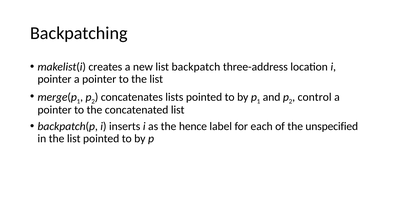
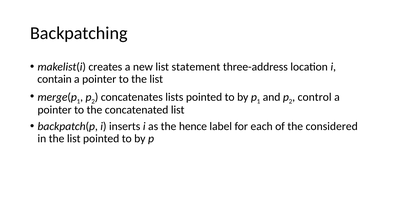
backpatch: backpatch -> statement (196, 67)
pointer: pointer -> contain (55, 79)
unspecified: unspecified -> considered (332, 126)
